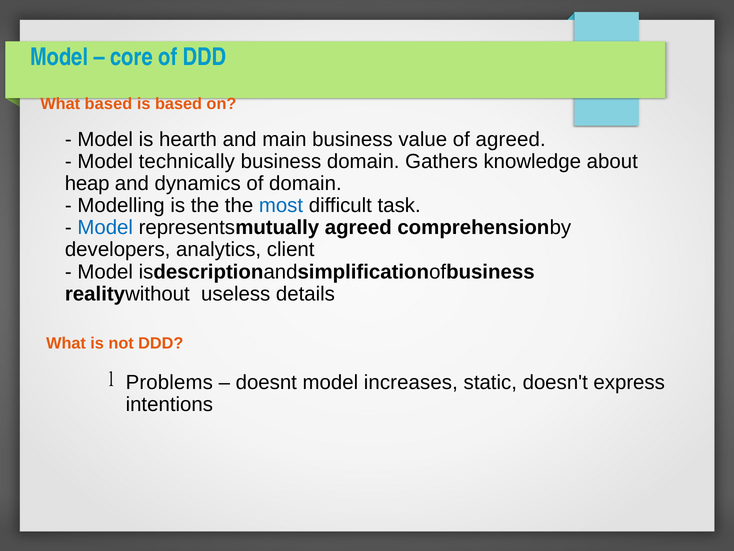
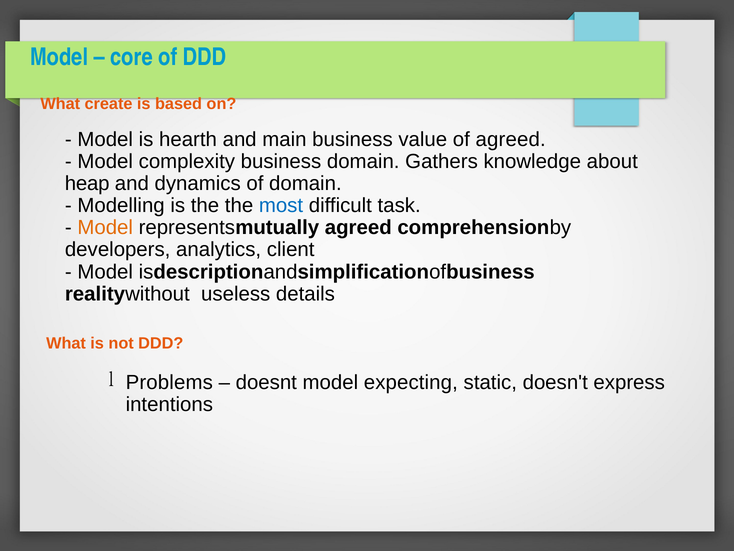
What based: based -> create (109, 104)
technically: technically -> complexity (187, 161)
Model colour: blue -> orange (105, 228)
increases: increases -> expecting (411, 382)
